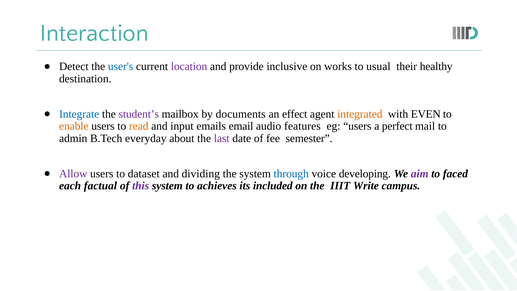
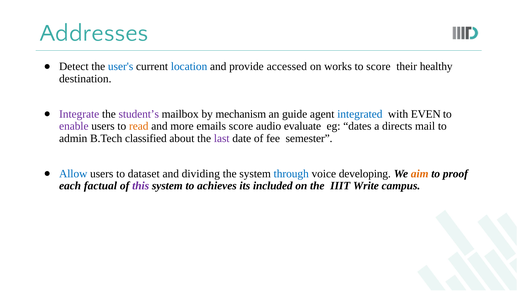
Interaction: Interaction -> Addresses (94, 33)
location colour: purple -> blue (189, 67)
inclusive: inclusive -> accessed (287, 67)
to usual: usual -> score (378, 67)
Integrate colour: blue -> purple (79, 114)
documents: documents -> mechanism (241, 114)
effect: effect -> guide (295, 114)
integrated colour: orange -> blue (360, 114)
enable colour: orange -> purple (74, 126)
input: input -> more (182, 126)
emails email: email -> score (241, 126)
features: features -> evaluate (303, 126)
eg users: users -> dates (357, 126)
perfect: perfect -> directs (397, 126)
everyday: everyday -> classified (146, 138)
Allow colour: purple -> blue (73, 174)
aim colour: purple -> orange (420, 174)
faced: faced -> proof (455, 174)
